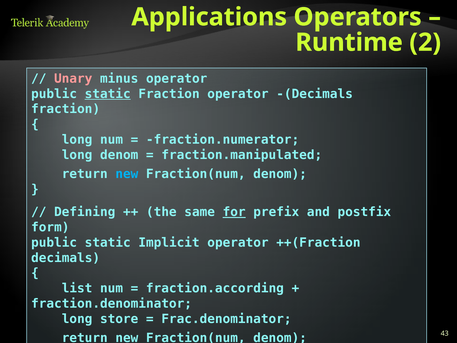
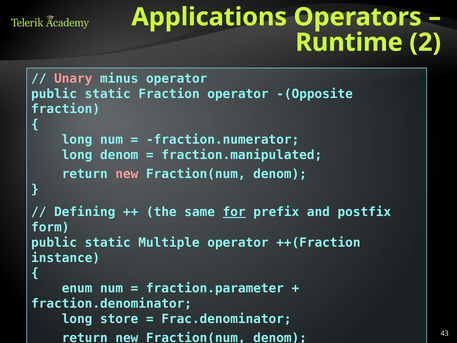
static underline: present -> none (108, 94)
-(Decimals: -(Decimals -> -(Opposite (315, 94)
new colour: light blue -> pink (127, 174)
Implicit: Implicit -> Multiple (169, 242)
decimals: decimals -> instance (66, 258)
list: list -> enum (77, 288)
fraction.according: fraction.according -> fraction.parameter (215, 288)
